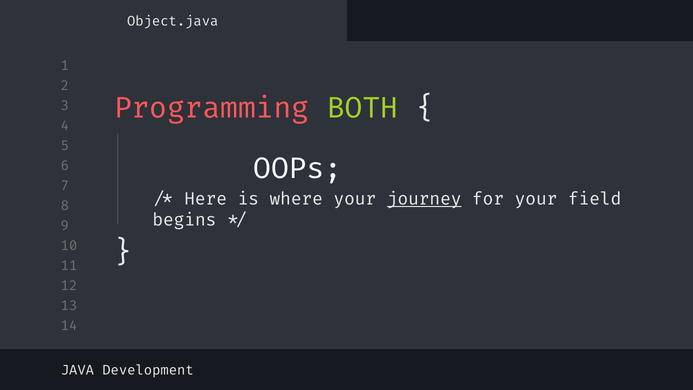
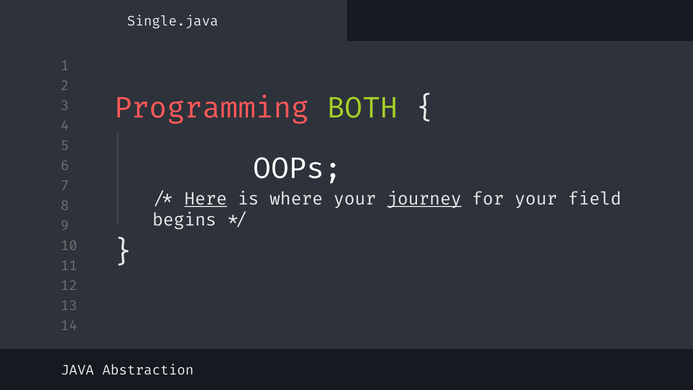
Object.java: Object.java -> Single.java (173, 21)
Here underline: none -> present (206, 199)
Development: Development -> Abstraction (148, 370)
